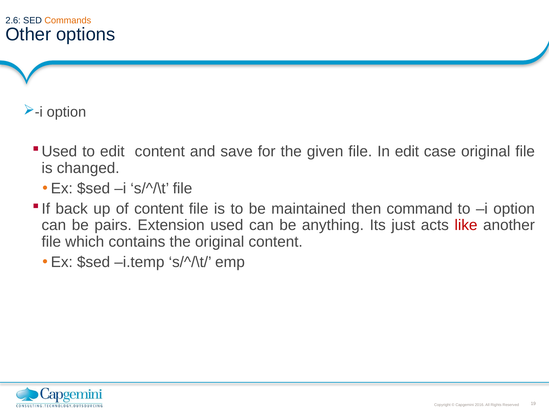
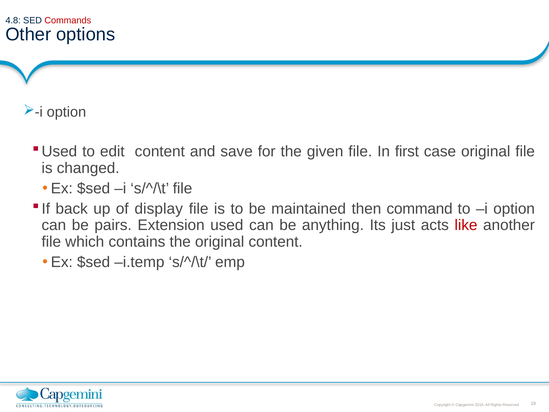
2.6: 2.6 -> 4.8 (13, 20)
Commands colour: orange -> red (68, 20)
In edit: edit -> first (407, 151)
of content: content -> display (159, 209)
